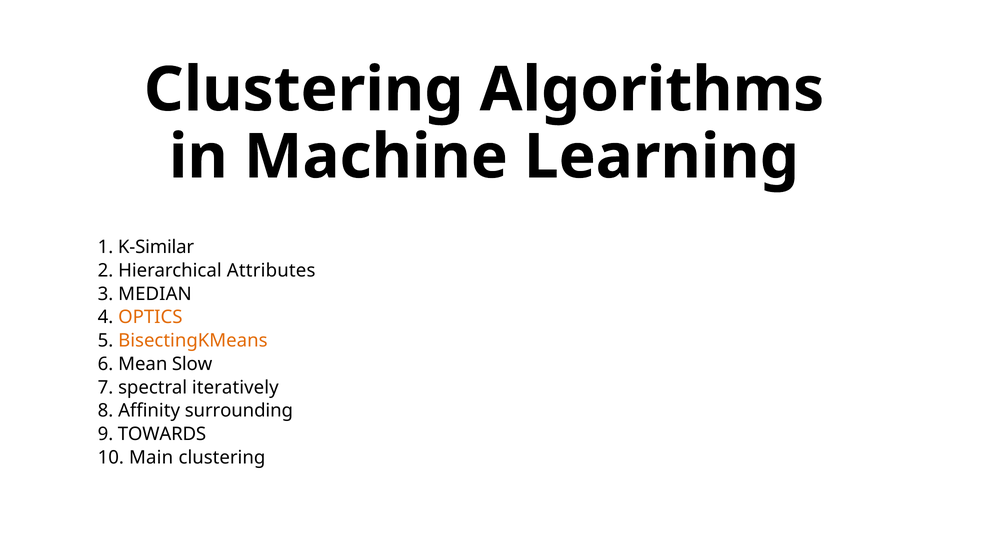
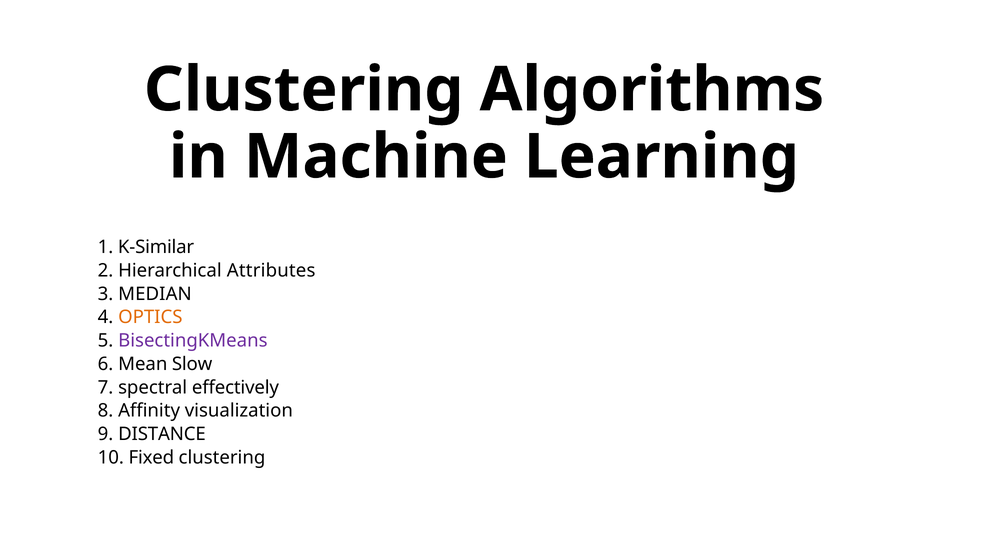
BisectingKMeans colour: orange -> purple (193, 340)
iteratively: iteratively -> effectively (235, 387)
surrounding: surrounding -> visualization (239, 411)
TOWARDS: TOWARDS -> DISTANCE (162, 434)
Main: Main -> Fixed (151, 457)
